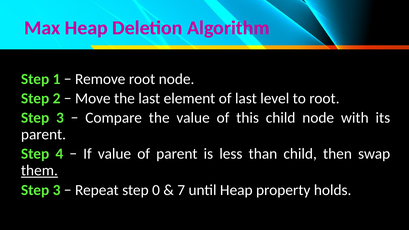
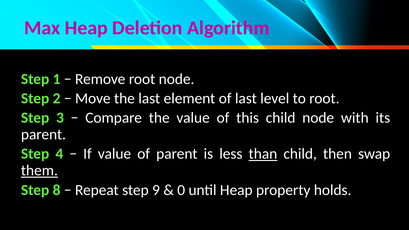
than underline: none -> present (263, 154)
3: 3 -> 8 (57, 190)
0: 0 -> 9 (156, 190)
7: 7 -> 0 (181, 190)
